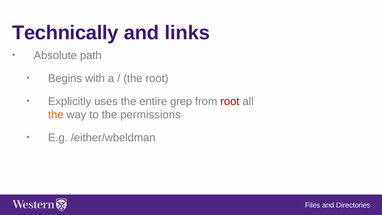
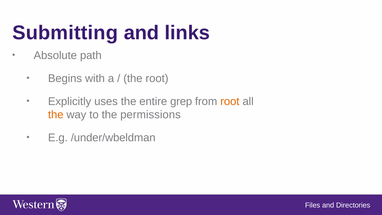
Technically: Technically -> Submitting (65, 33)
root colour: red -> orange (230, 101)
/either/wbeldman: /either/wbeldman -> /under/wbeldman (113, 138)
